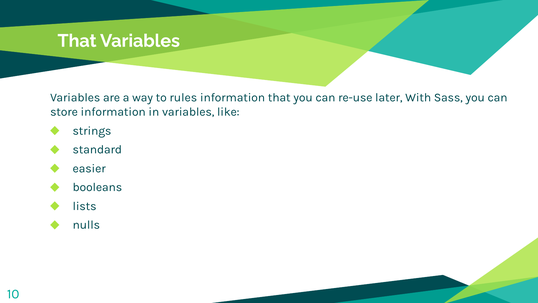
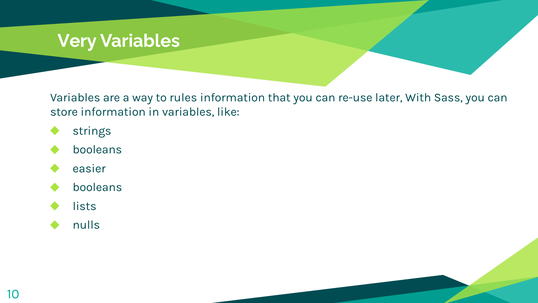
That: That -> Very (77, 41)
standard: standard -> booleans (97, 149)
